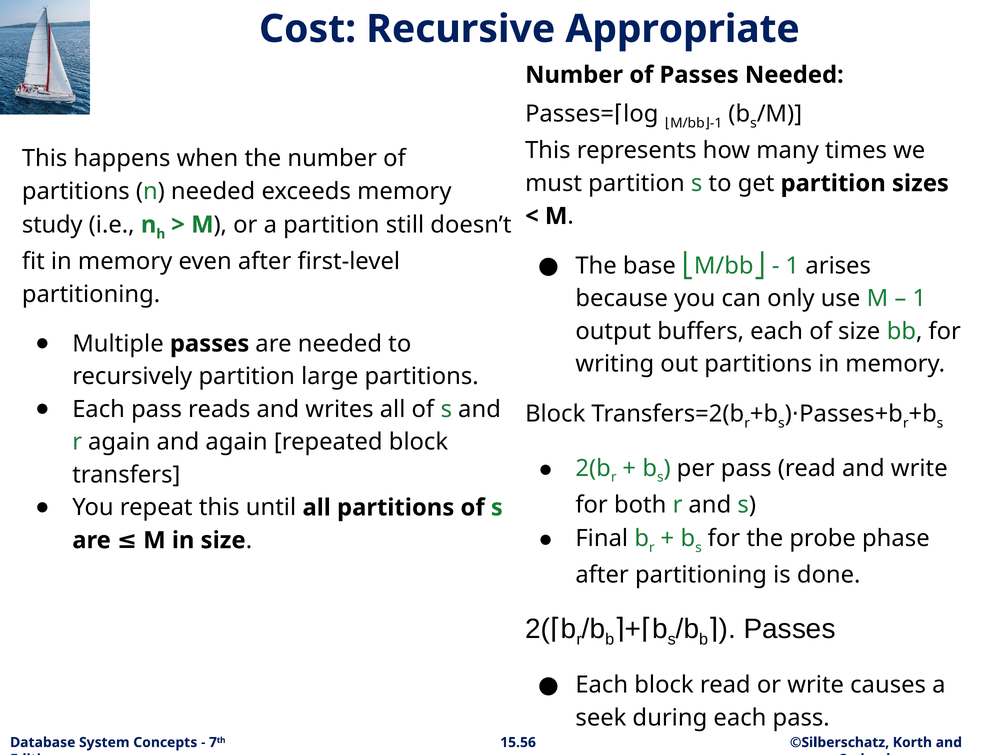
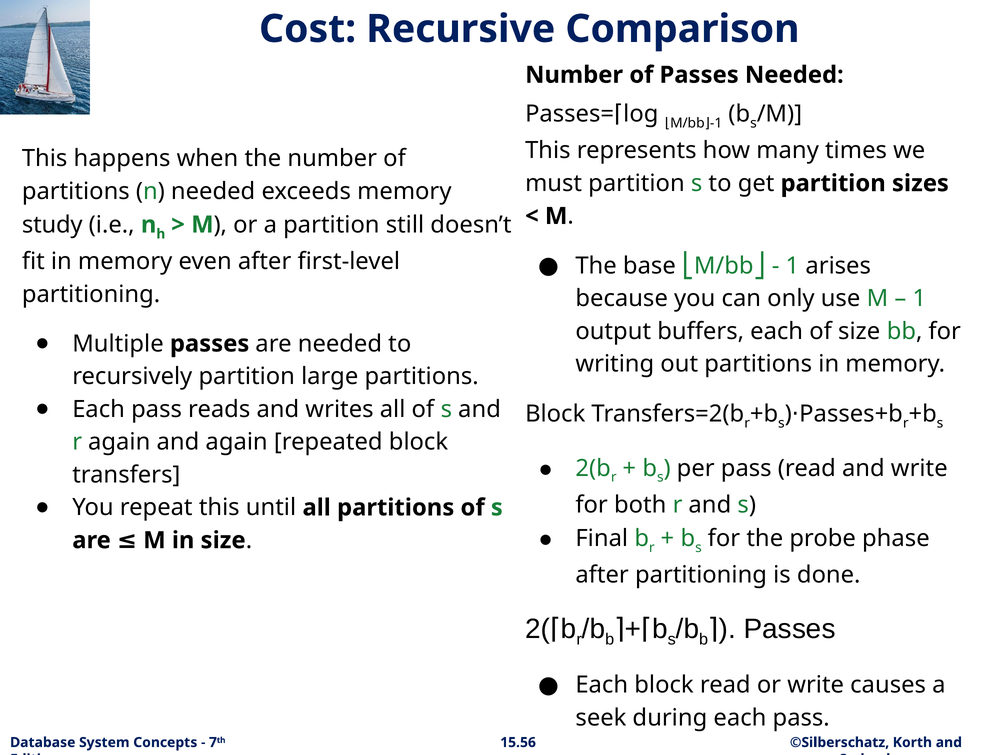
Appropriate: Appropriate -> Comparison (682, 29)
